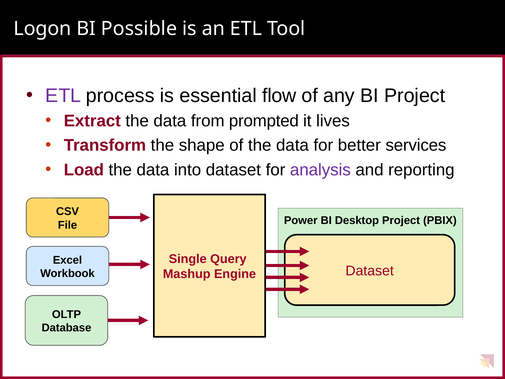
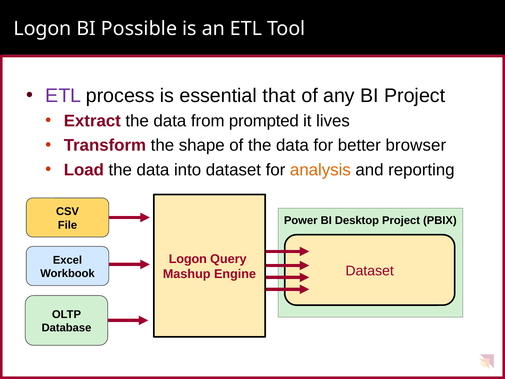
flow: flow -> that (279, 96)
services: services -> browser (416, 145)
analysis colour: purple -> orange (320, 170)
Single: Single -> Logon (188, 259)
